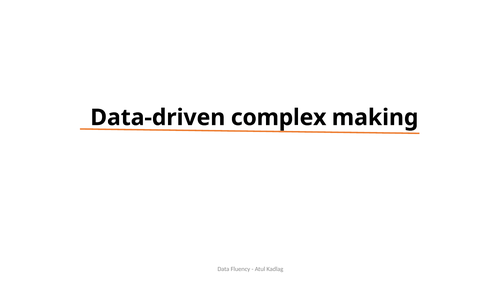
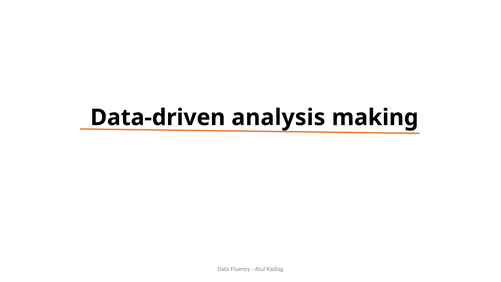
complex: complex -> analysis (278, 117)
